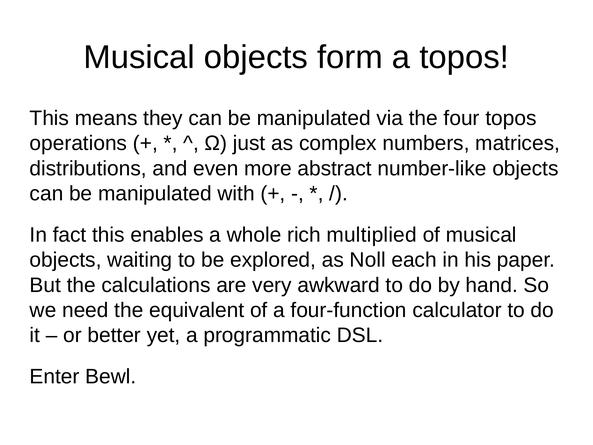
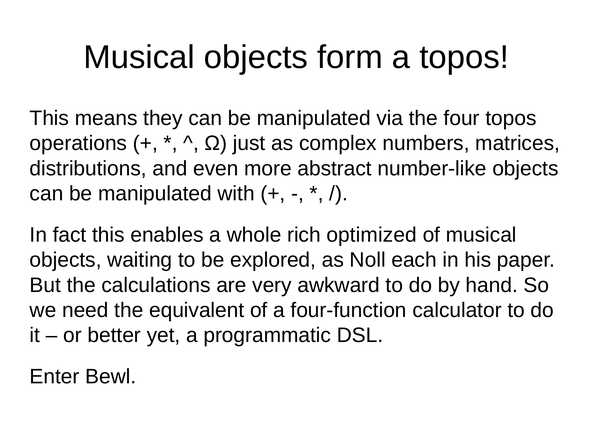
multiplied: multiplied -> optimized (372, 235)
